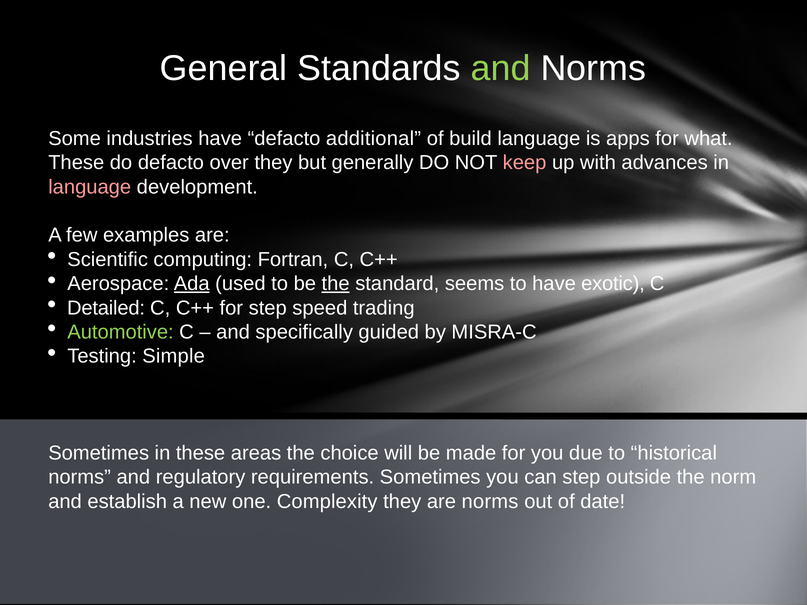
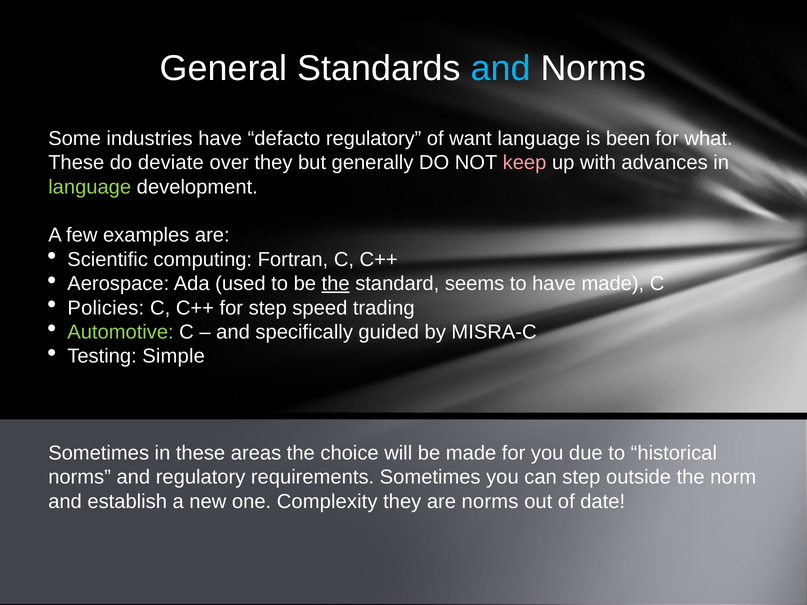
and colour: light green -> light blue (501, 68)
defacto additional: additional -> regulatory (374, 139)
build: build -> want (470, 139)
apps: apps -> been (628, 139)
do defacto: defacto -> deviate (171, 163)
language colour: pink -> light green (90, 187)
Ada underline: present -> none (192, 284)
have exotic: exotic -> made (613, 284)
Detailed: Detailed -> Policies (106, 308)
